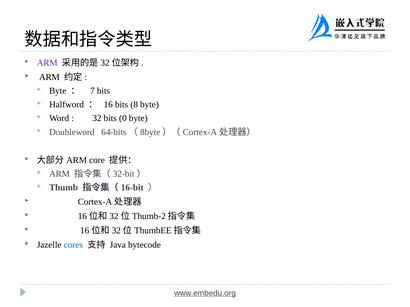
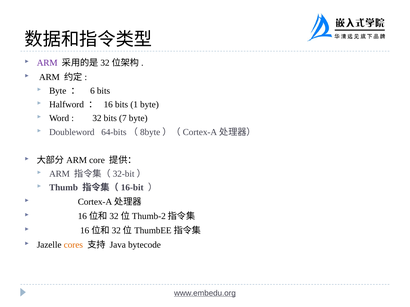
7: 7 -> 6 (92, 91)
8: 8 -> 1 (134, 105)
0: 0 -> 7 (123, 118)
cores colour: blue -> orange (73, 245)
